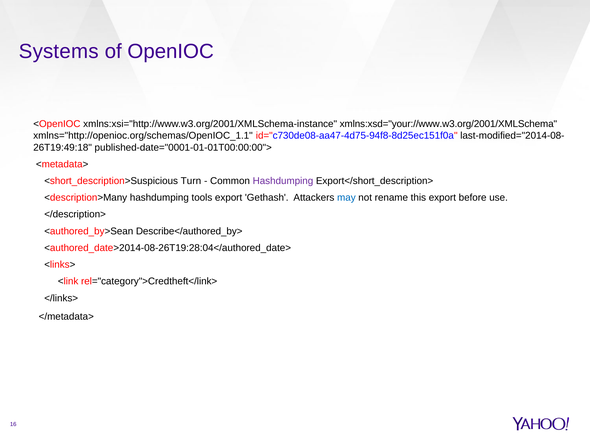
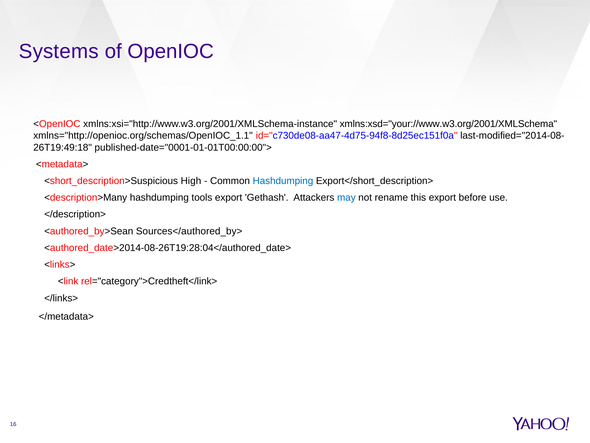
Turn: Turn -> High (191, 181)
Hashdumping colour: purple -> blue (283, 181)
Describe</authored_by>: Describe</authored_by> -> Sources</authored_by> (189, 231)
